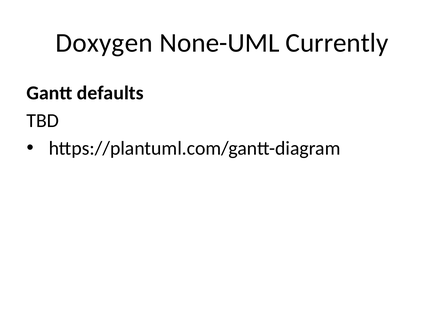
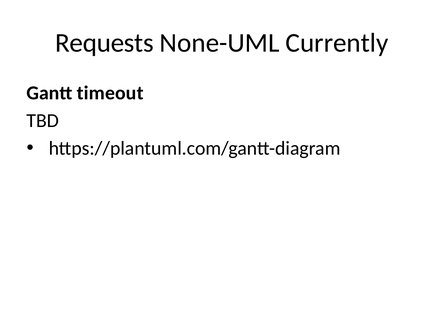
Doxygen: Doxygen -> Requests (104, 43)
defaults: defaults -> timeout (110, 93)
